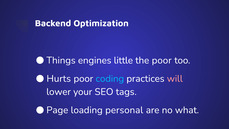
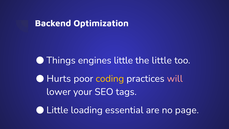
the poor: poor -> little (162, 60)
coding colour: light blue -> yellow (110, 78)
Page: Page -> Little (57, 110)
personal: personal -> essential (124, 110)
what: what -> page (187, 110)
